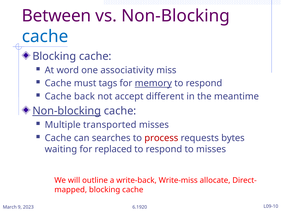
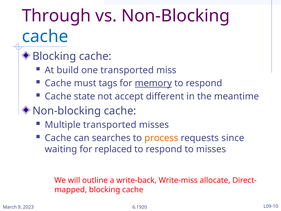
Between: Between -> Through (56, 16)
word: word -> build (68, 70)
one associativity: associativity -> transported (127, 70)
back: back -> state (85, 96)
Non-blocking underline: present -> none (67, 111)
process colour: red -> orange (161, 138)
bytes: bytes -> since (233, 138)
